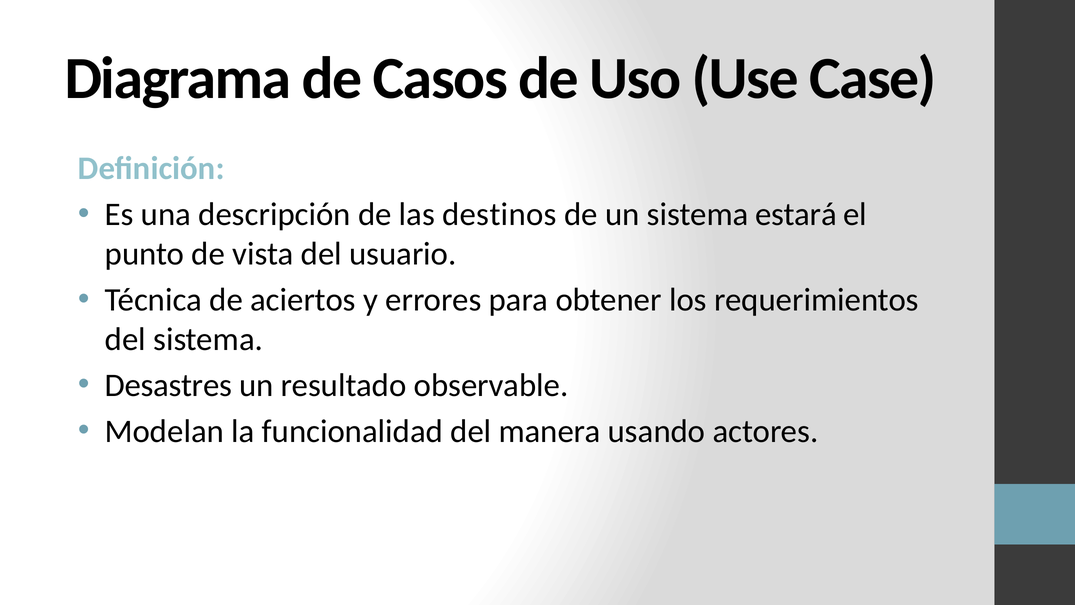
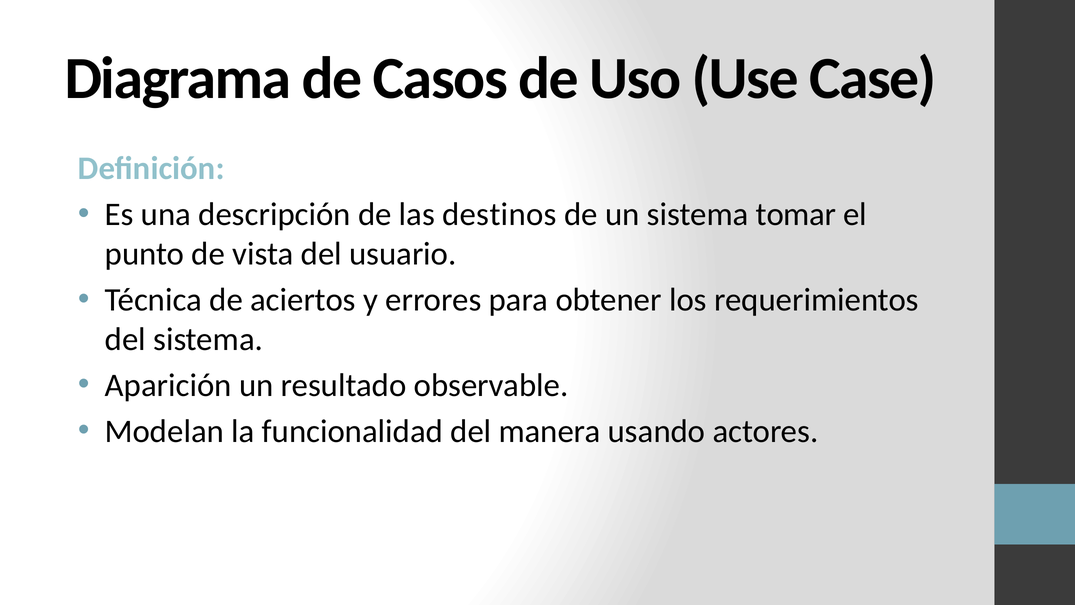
estará: estará -> tomar (796, 214)
Desastres: Desastres -> Aparición (168, 385)
